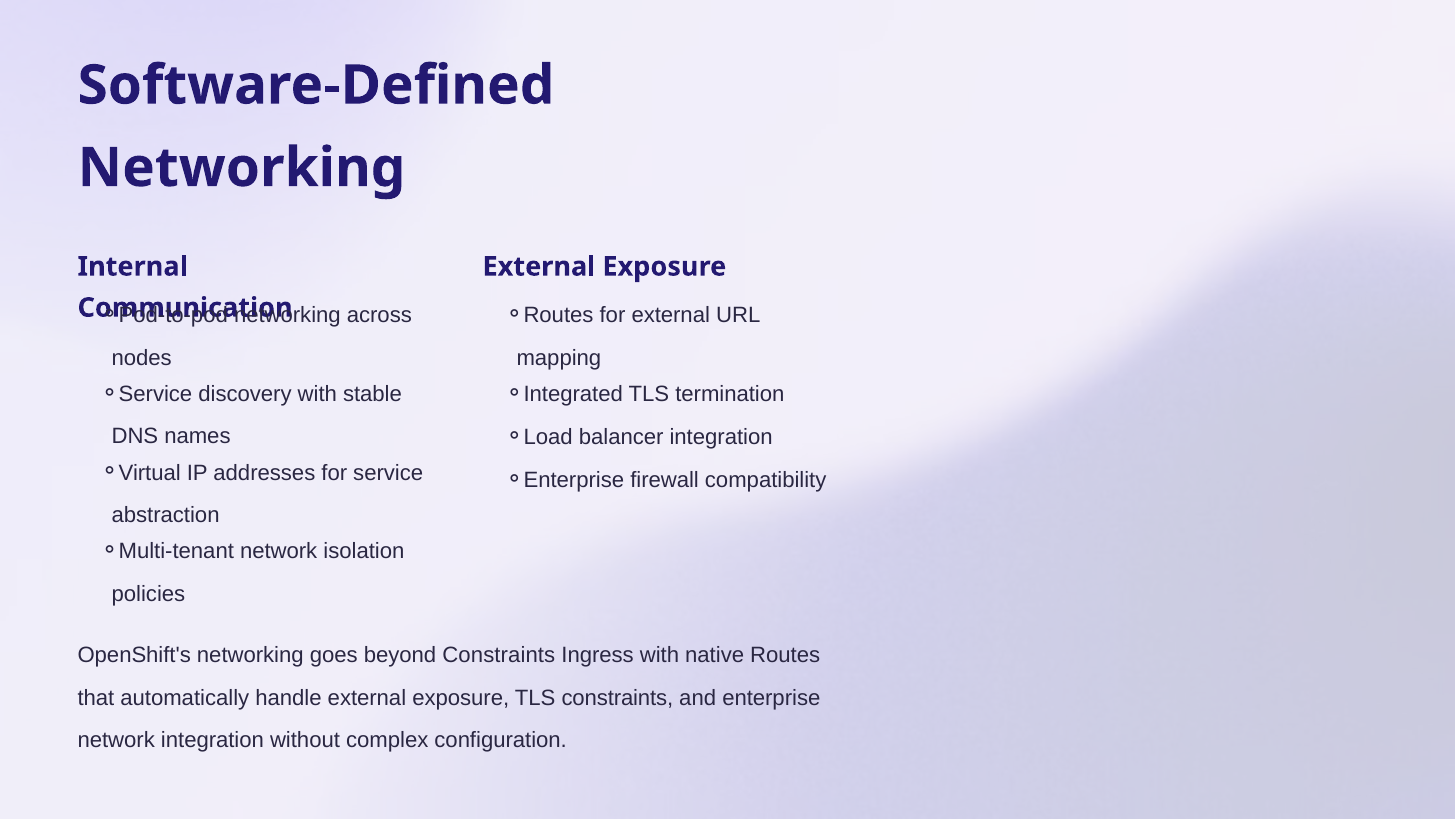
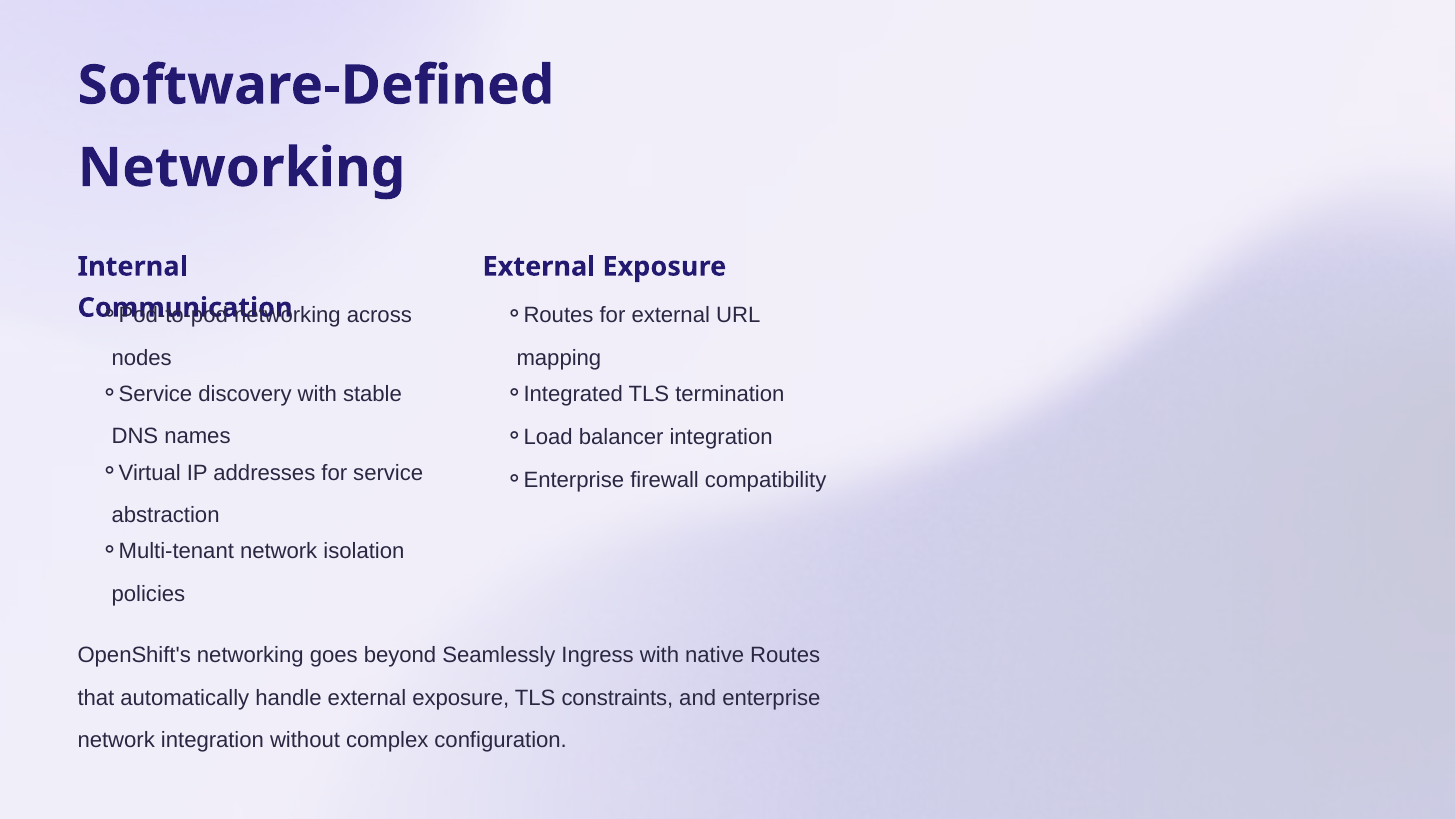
beyond Constraints: Constraints -> Seamlessly (499, 655)
